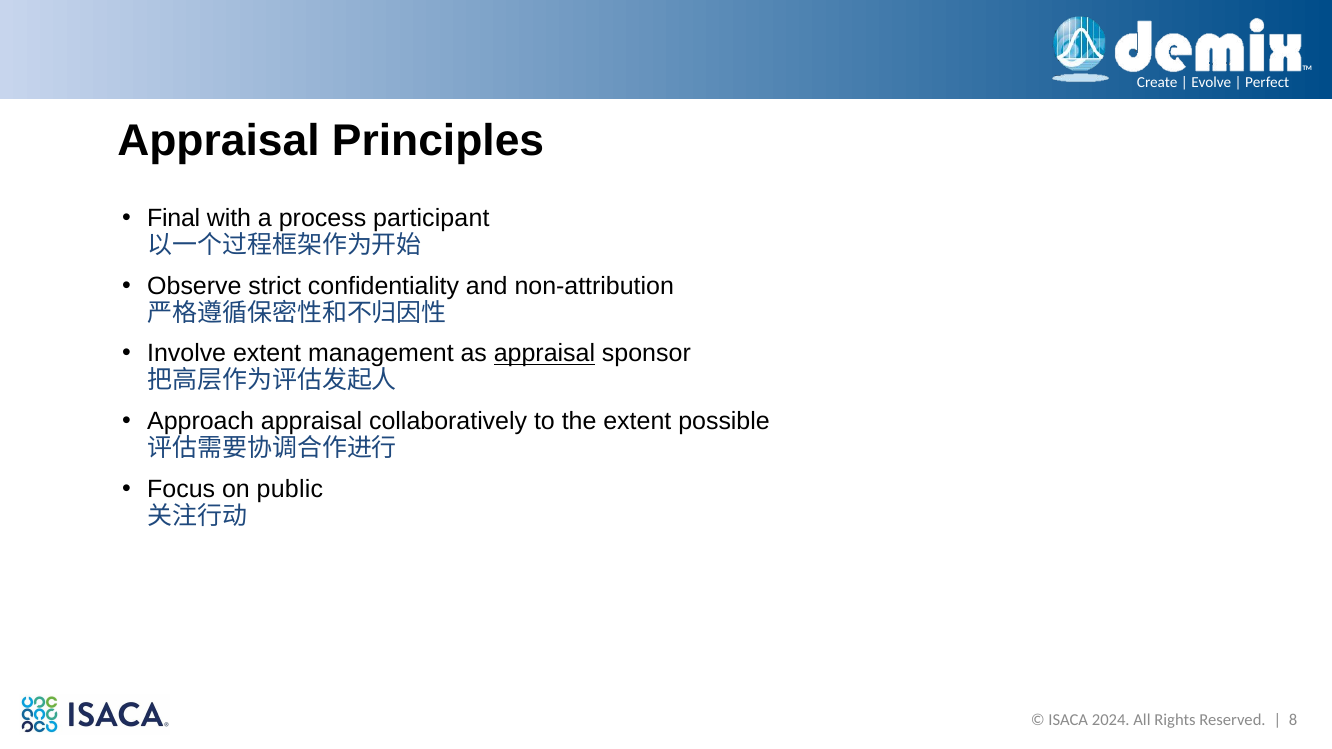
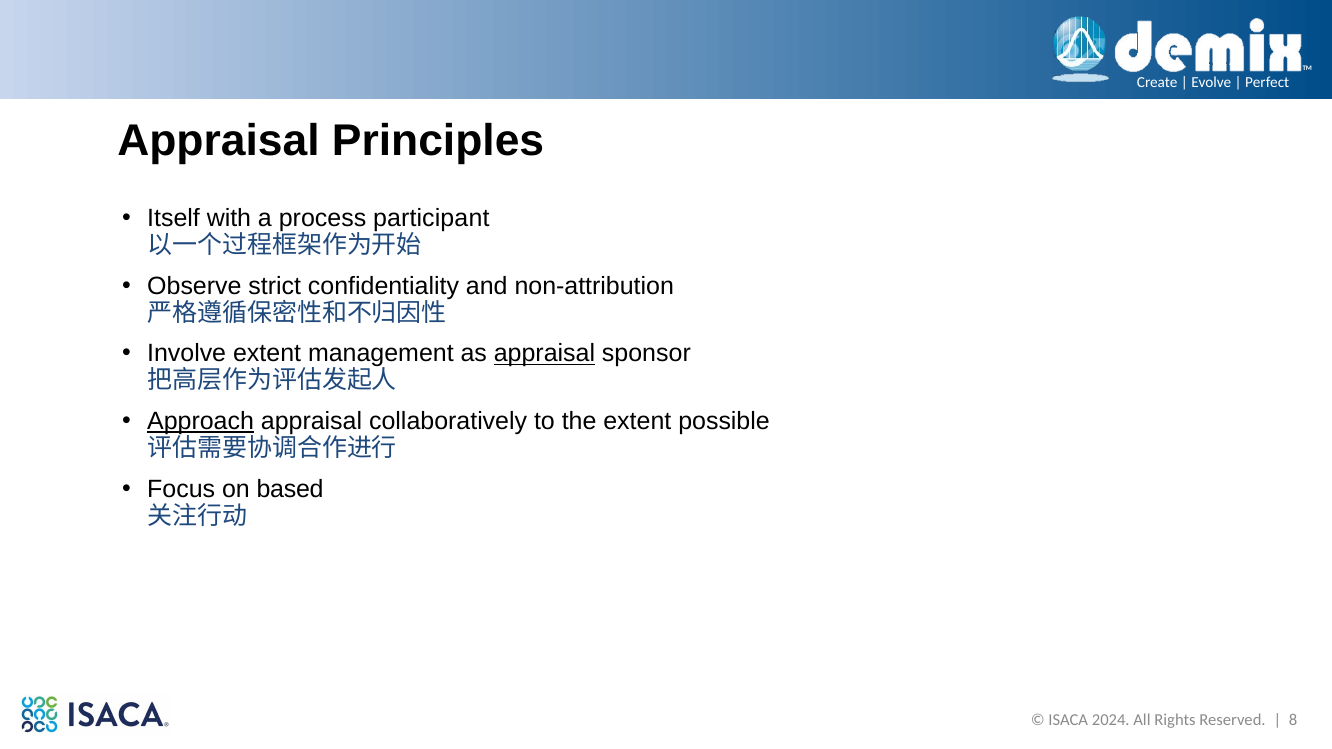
Final: Final -> Itself (174, 218)
Approach underline: none -> present (201, 422)
public: public -> based (290, 489)
